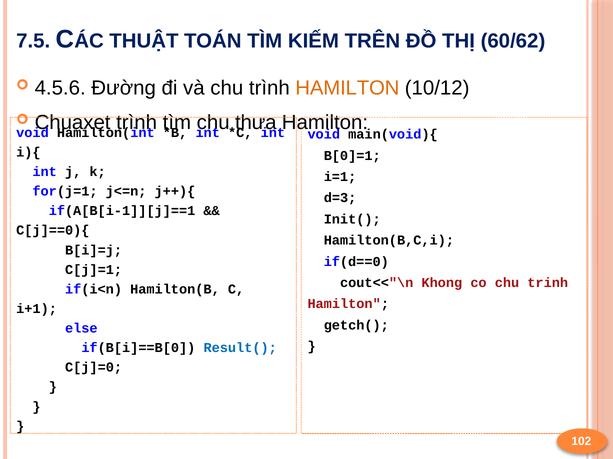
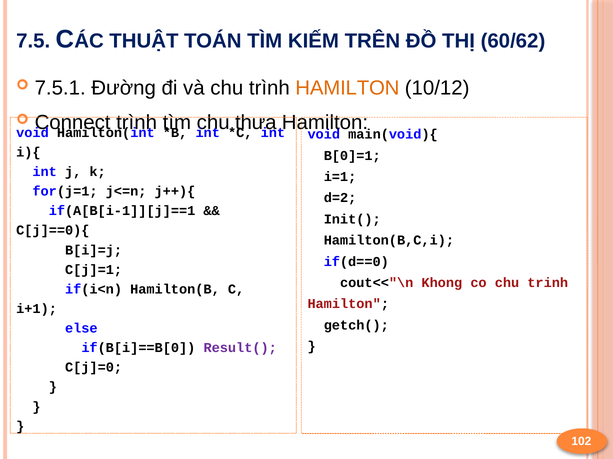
4.5.6: 4.5.6 -> 7.5.1 (60, 88)
Chuaxet: Chuaxet -> Connect (73, 123)
d=3: d=3 -> d=2 (340, 198)
Result( colour: blue -> purple (240, 348)
